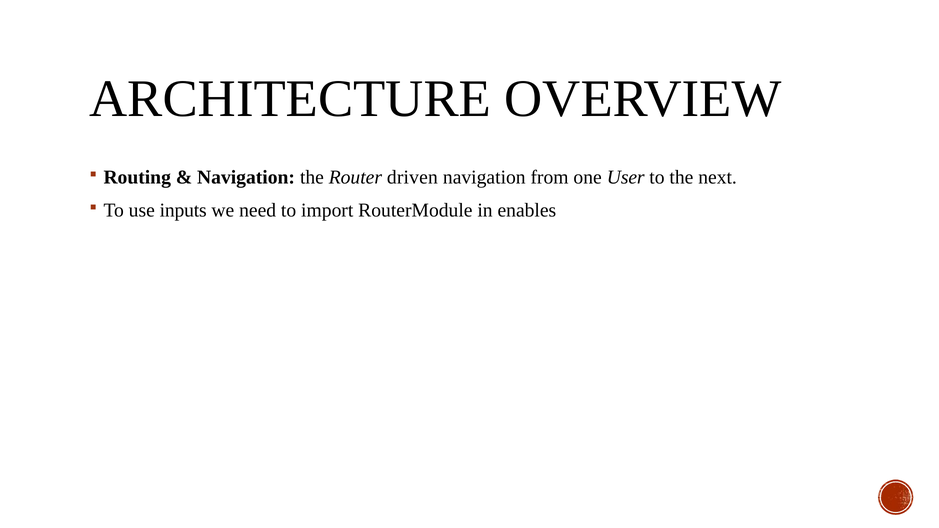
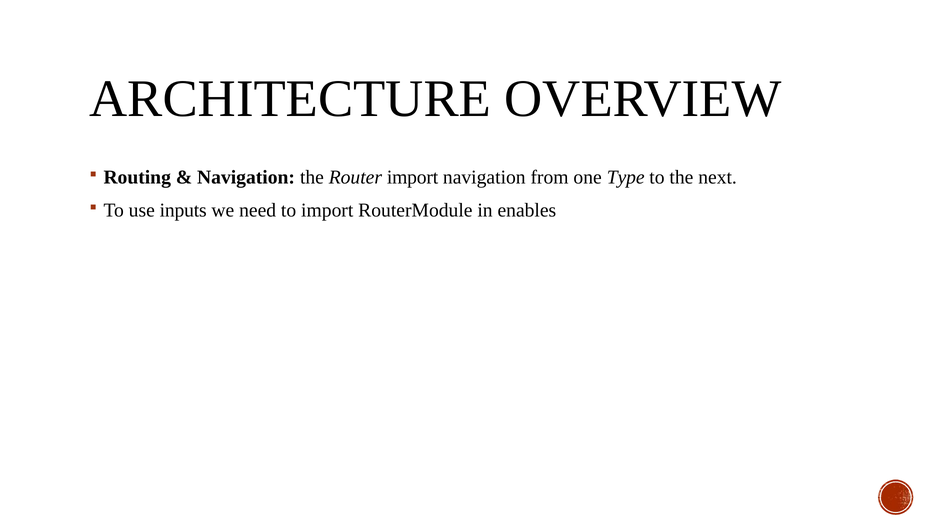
Router driven: driven -> import (413, 177)
User: User -> Type (626, 177)
